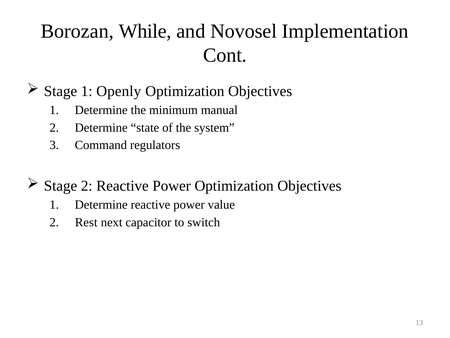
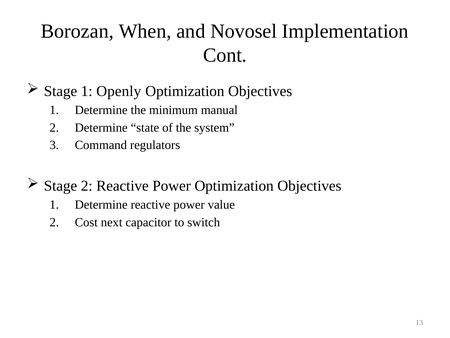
While: While -> When (145, 31)
Rest: Rest -> Cost (86, 222)
